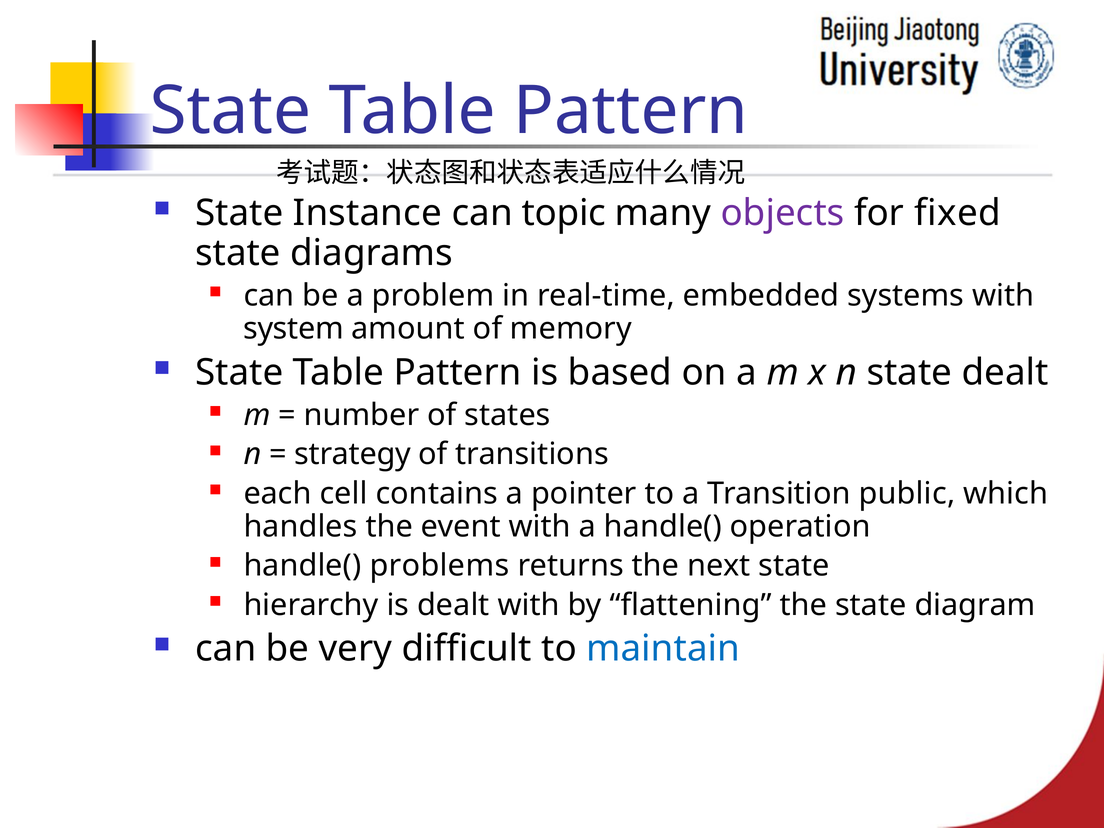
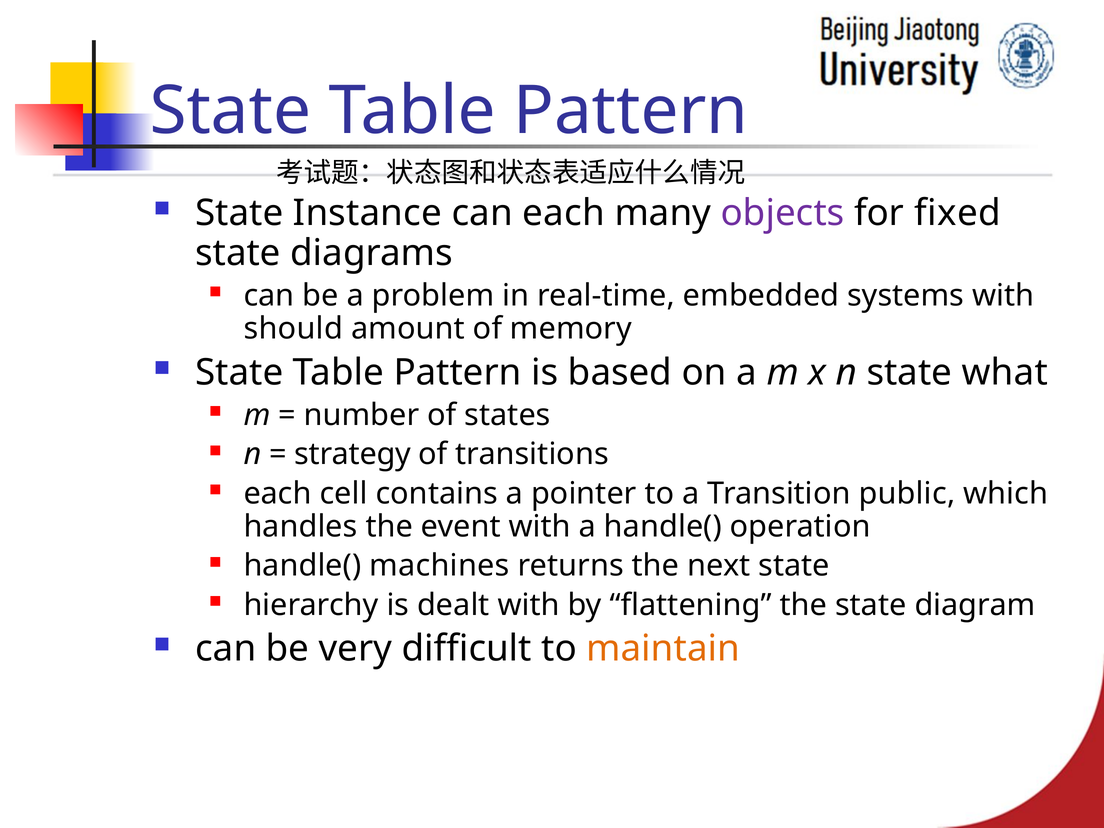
can topic: topic -> each (564, 213)
system: system -> should (293, 329)
state dealt: dealt -> what (1005, 372)
problems: problems -> machines (439, 566)
maintain colour: blue -> orange (663, 649)
